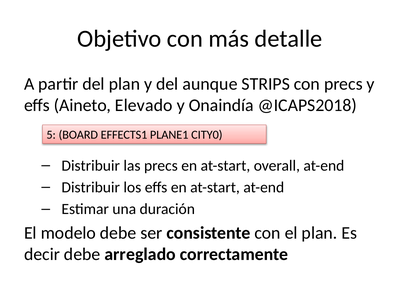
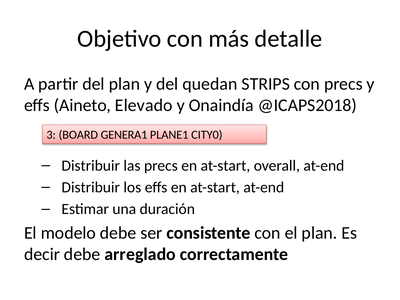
aunque: aunque -> quedan (210, 84)
5: 5 -> 3 (51, 135)
EFFECTS1: EFFECTS1 -> GENERA1 (124, 135)
